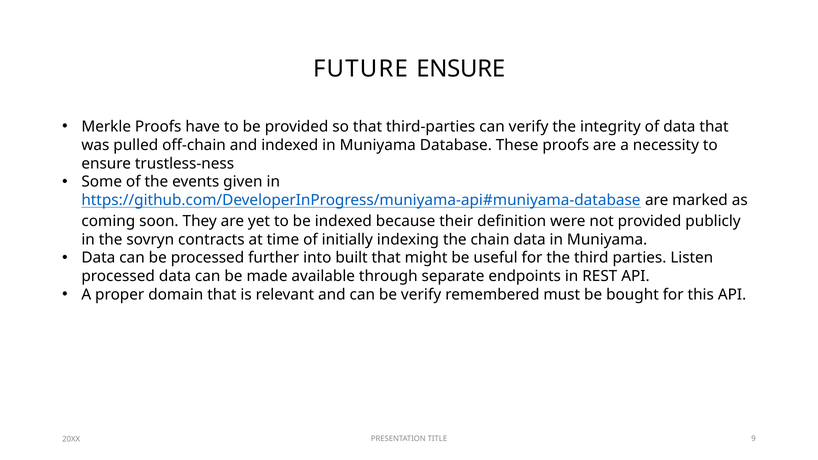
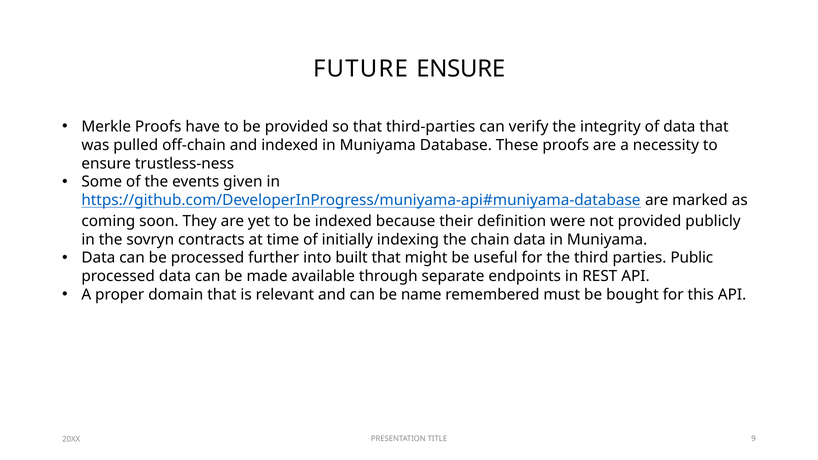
Listen: Listen -> Public (692, 258)
be verify: verify -> name (421, 295)
